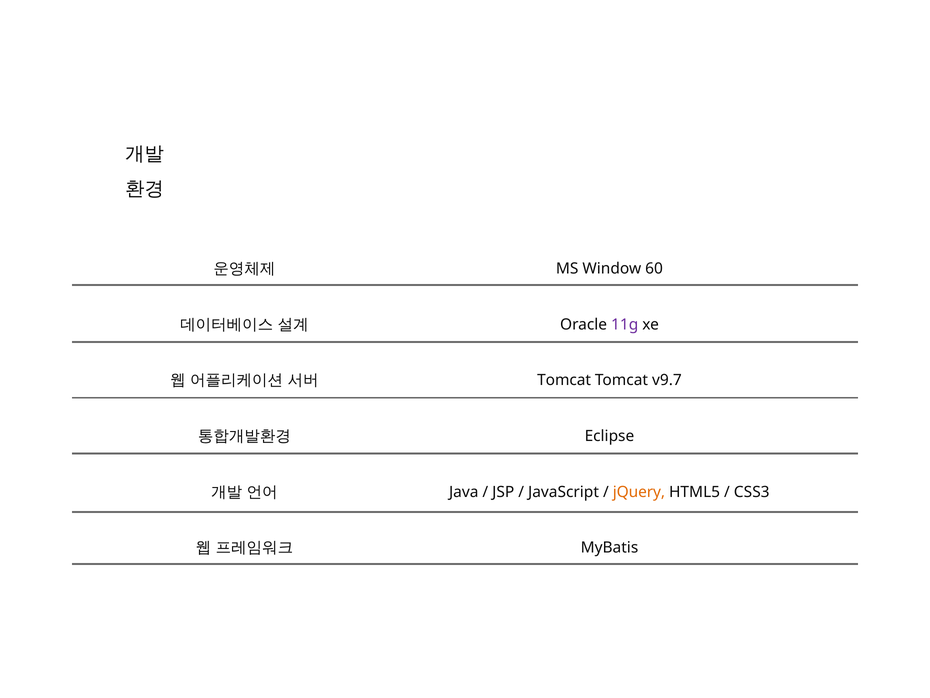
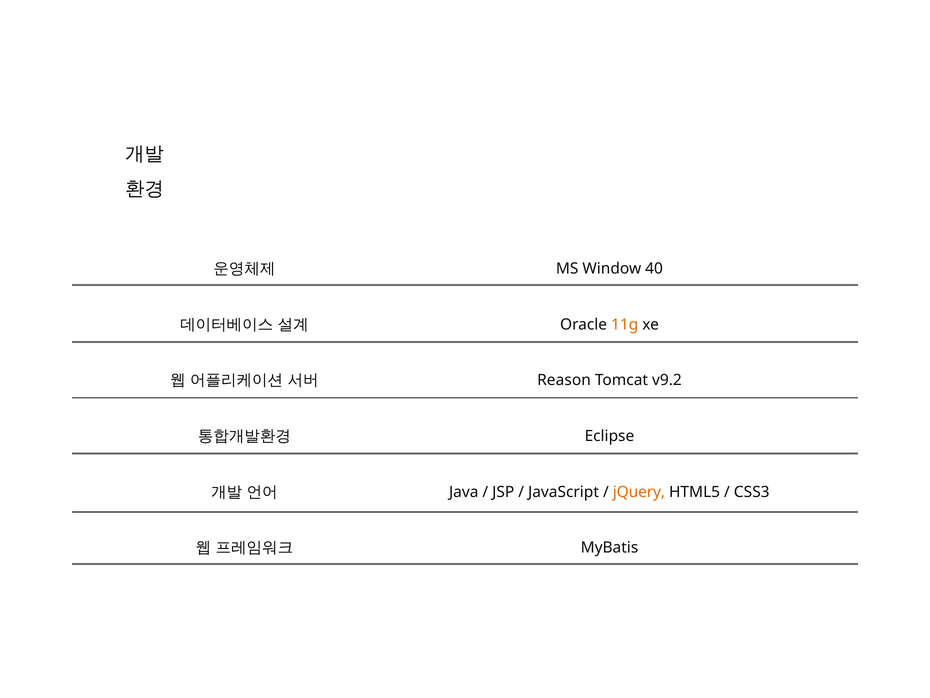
60: 60 -> 40 (654, 268)
11g colour: purple -> orange (625, 324)
Tomcat: Tomcat -> Reason (564, 380)
v9.7: v9.7 -> v9.2 (667, 380)
